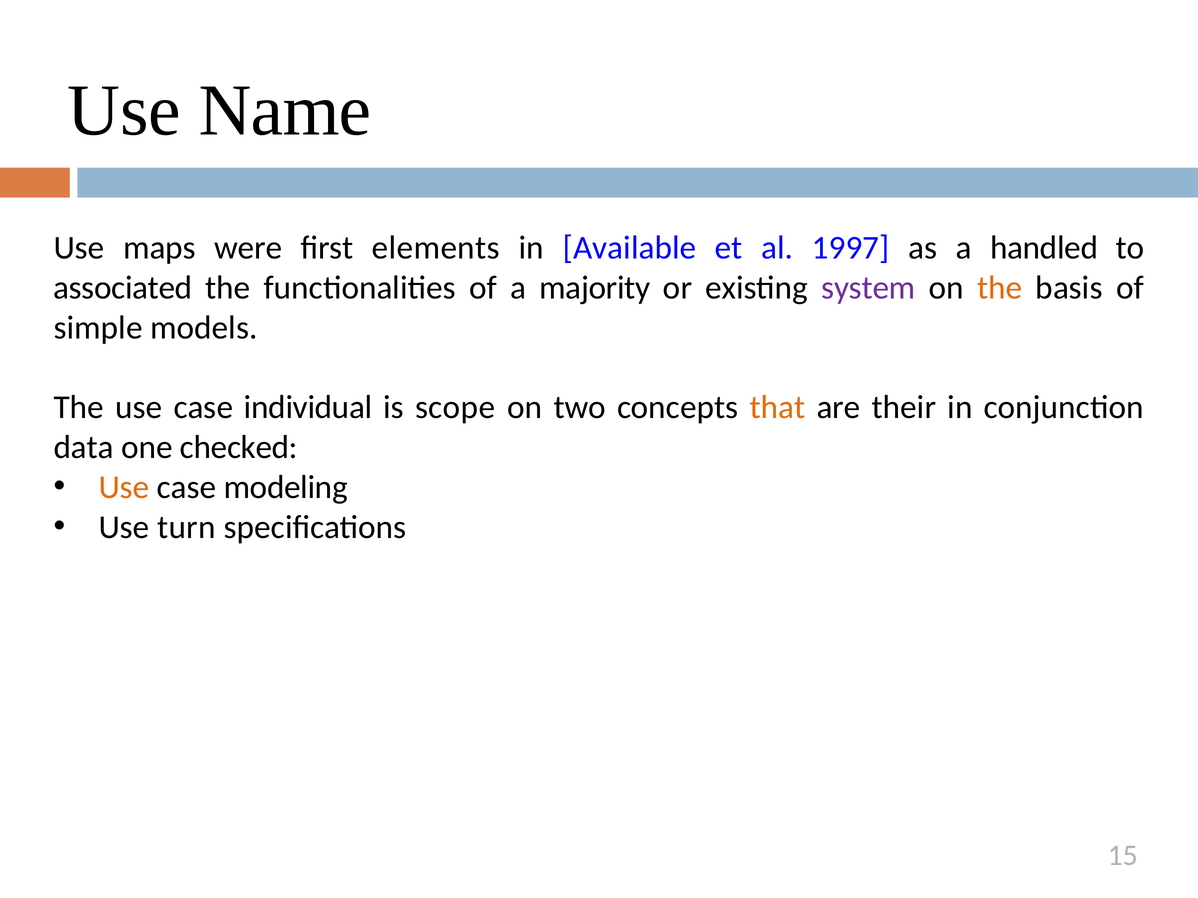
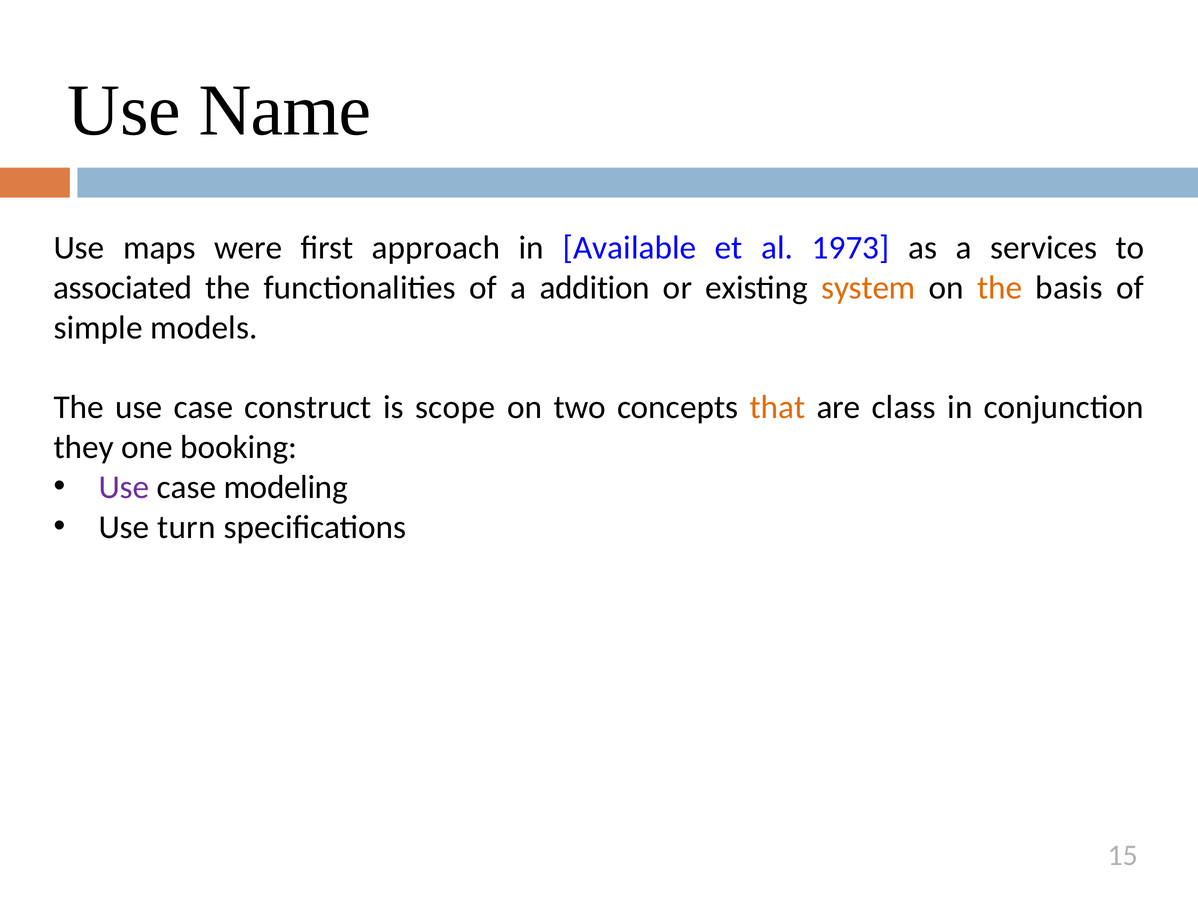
elements: elements -> approach (436, 248)
1997: 1997 -> 1973 (851, 248)
handled: handled -> services (1044, 248)
majority: majority -> addition (595, 288)
system colour: purple -> orange (868, 288)
individual: individual -> construct (308, 408)
their: their -> class (904, 408)
data: data -> they (84, 448)
checked: checked -> booking (239, 448)
Use colour: orange -> purple (124, 488)
